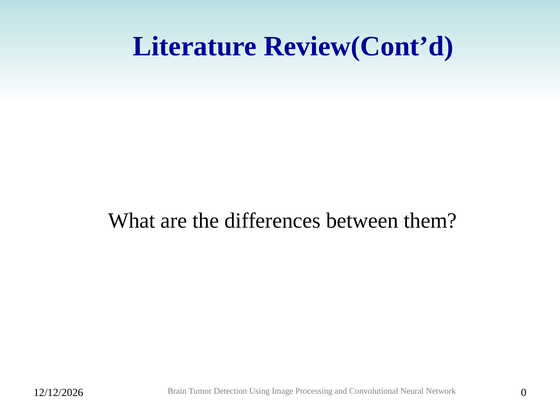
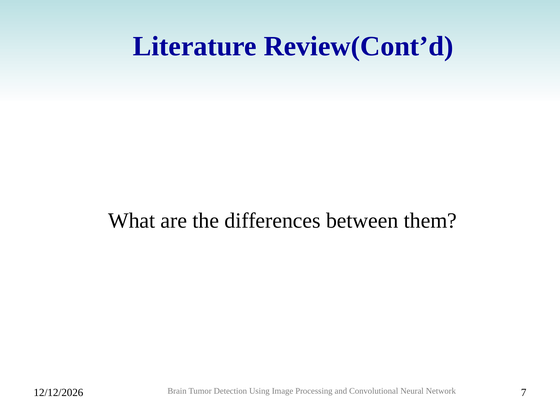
0: 0 -> 7 (524, 393)
